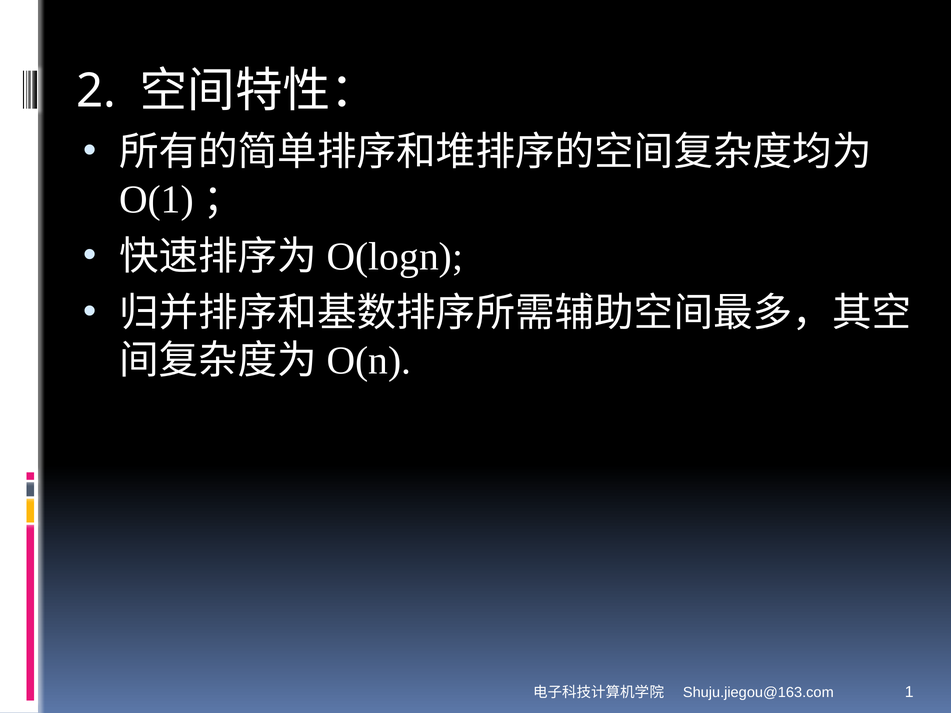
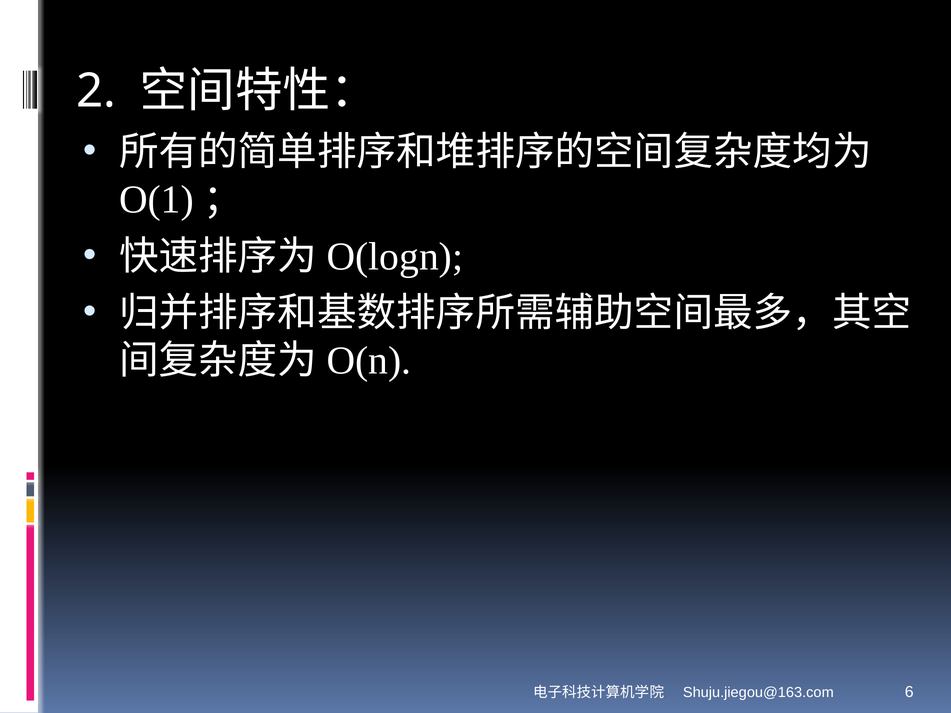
1: 1 -> 6 (909, 692)
